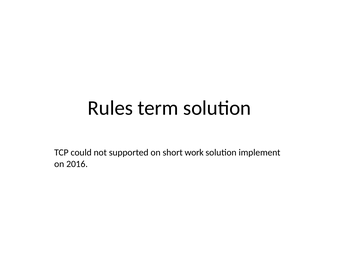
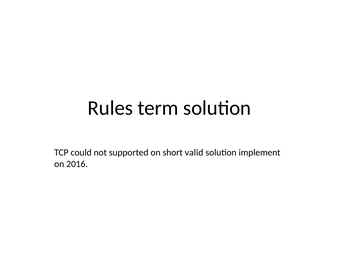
work: work -> valid (194, 152)
